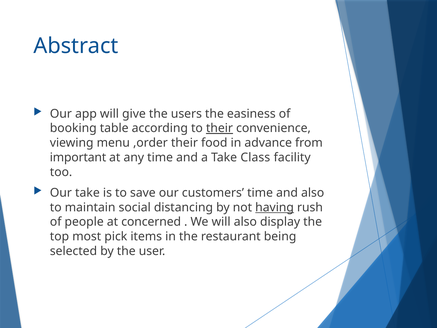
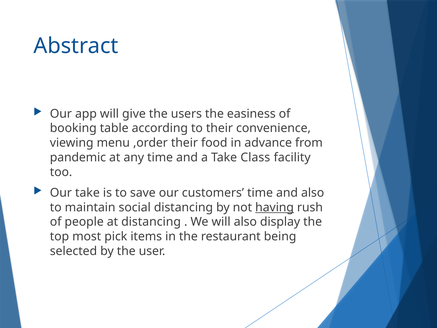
their underline: present -> none (219, 128)
important: important -> pandemic (78, 157)
at concerned: concerned -> distancing (151, 222)
